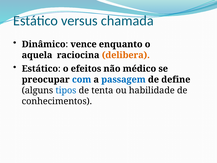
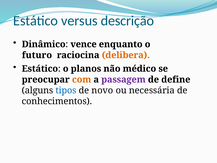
chamada: chamada -> descrição (127, 21)
aquela: aquela -> futuro (37, 55)
efeitos: efeitos -> planos (86, 69)
com colour: blue -> orange (82, 79)
passagem colour: blue -> purple (123, 79)
tenta: tenta -> novo (102, 90)
habilidade: habilidade -> necessária (152, 90)
